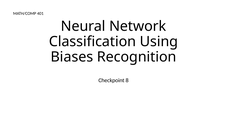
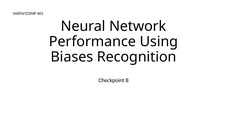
Classification: Classification -> Performance (92, 41)
